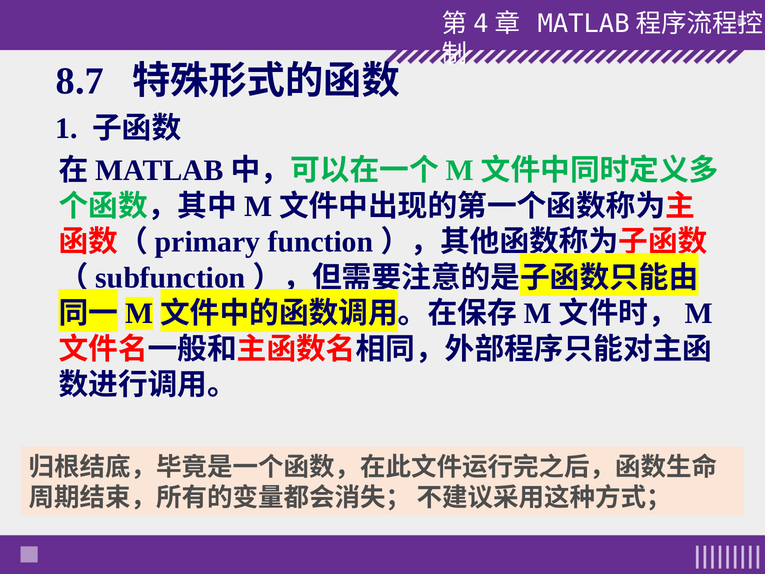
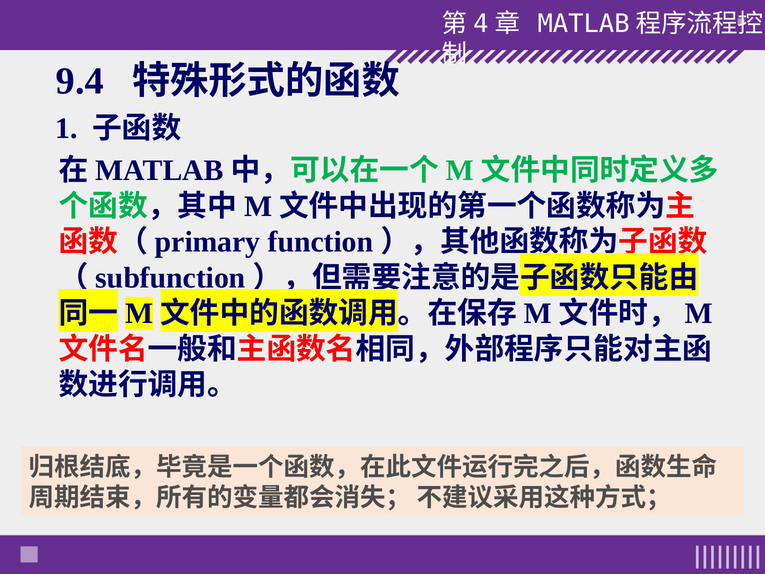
8.7: 8.7 -> 9.4 (80, 81)
